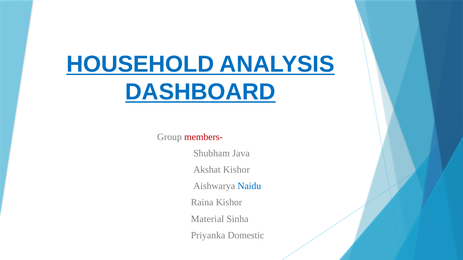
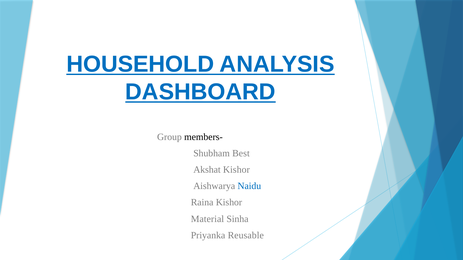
members- colour: red -> black (203, 137)
Java: Java -> Best (241, 154)
Domestic: Domestic -> Reusable (246, 236)
